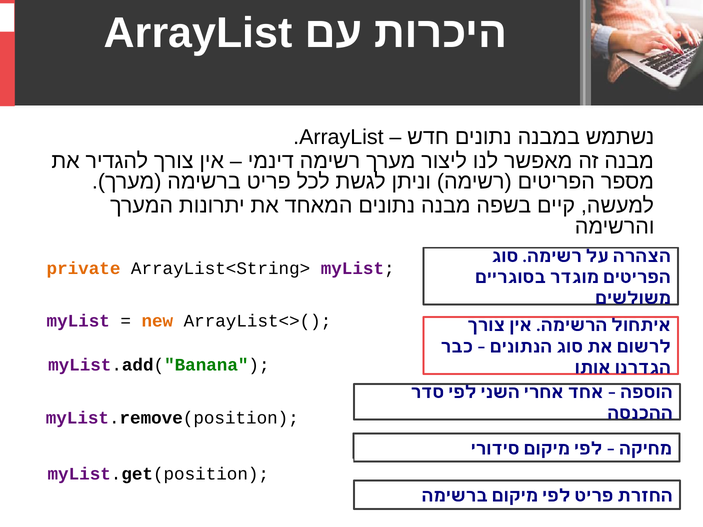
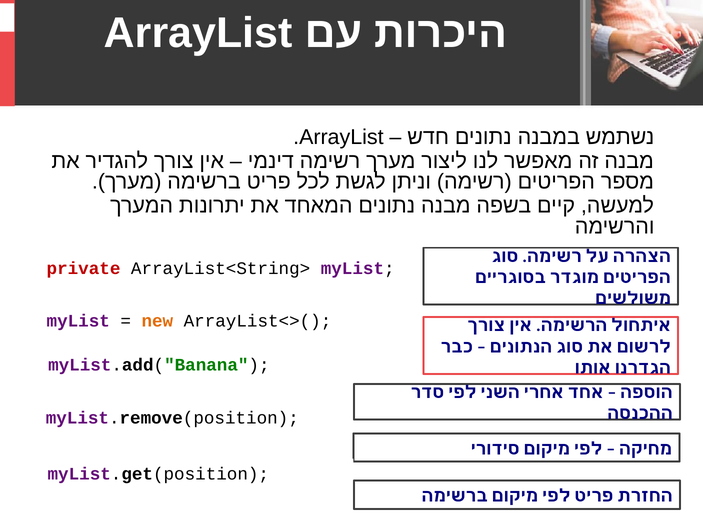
private colour: orange -> red (84, 268)
